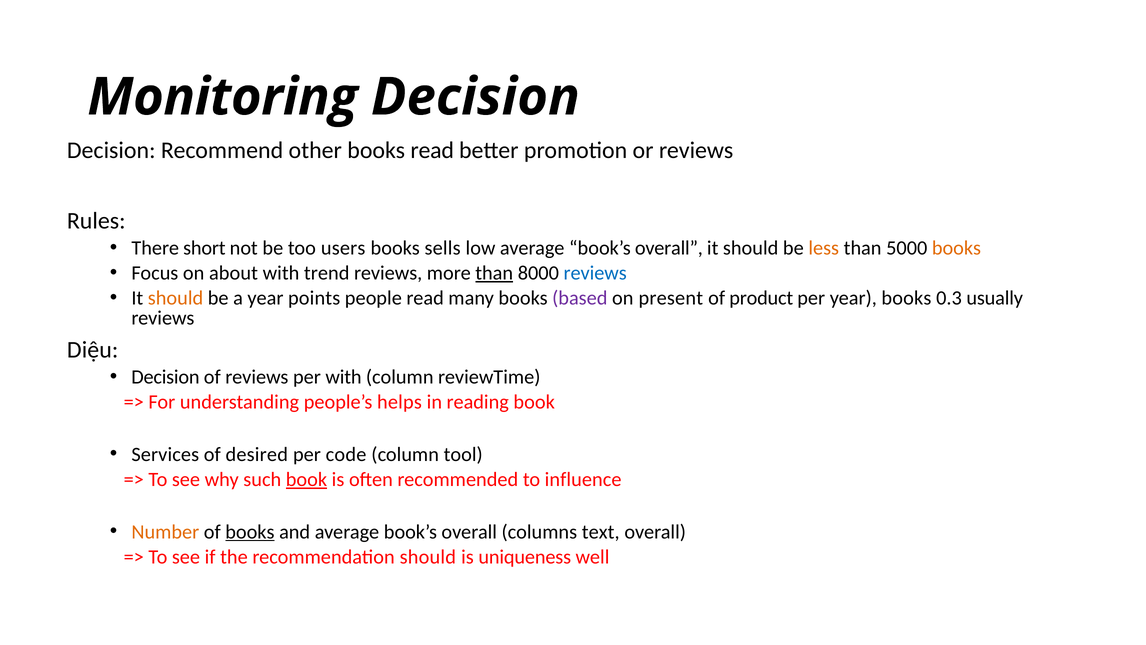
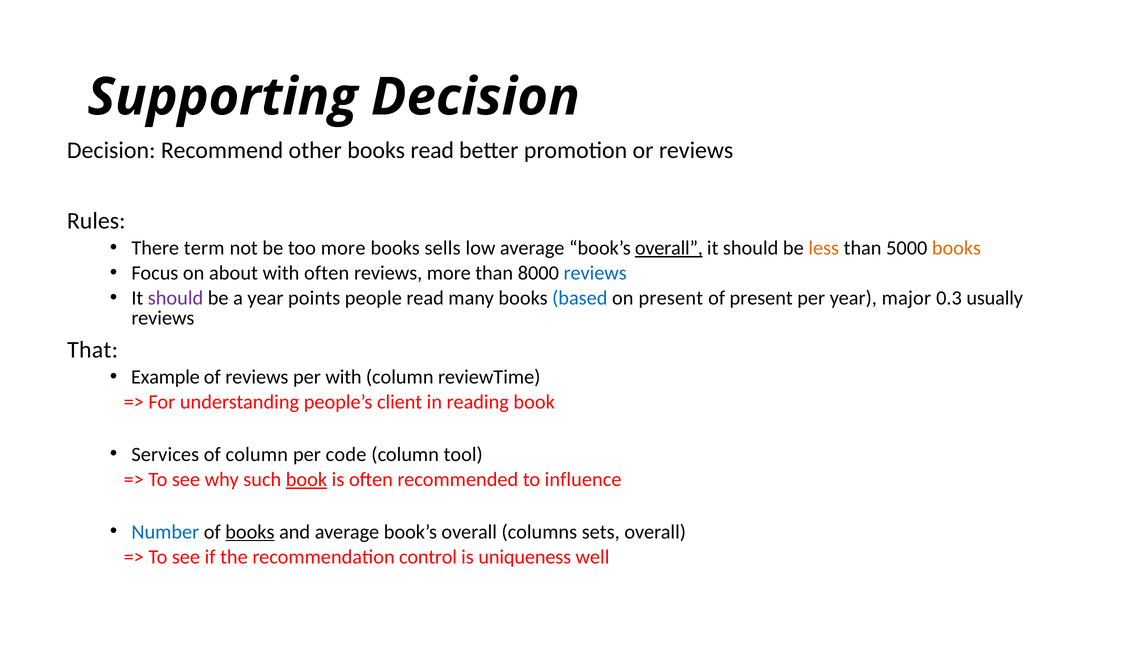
Monitoring: Monitoring -> Supporting (222, 97)
short: short -> term (204, 248)
too users: users -> more (343, 248)
overall underline: none -> present (669, 248)
with trend: trend -> often (327, 273)
than underline: present -> none (494, 273)
should colour: orange -> purple (176, 298)
based colour: purple -> blue (580, 298)
of product: product -> present (761, 298)
year books: books -> major (906, 298)
Diệu: Diệu -> That (93, 350)
Decision: Decision -> Example (165, 377)
helps: helps -> client (400, 402)
of desired: desired -> column (257, 454)
Number colour: orange -> blue (165, 532)
text: text -> sets (601, 532)
recommendation should: should -> control (428, 557)
